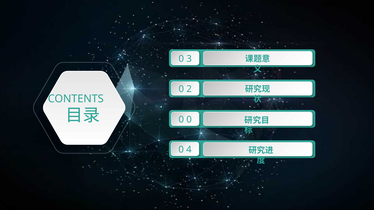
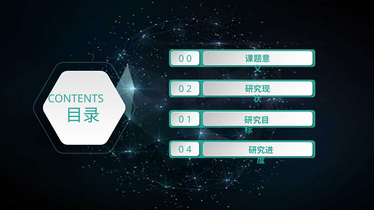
0 3: 3 -> 0 (189, 59)
0 0: 0 -> 1 (189, 120)
